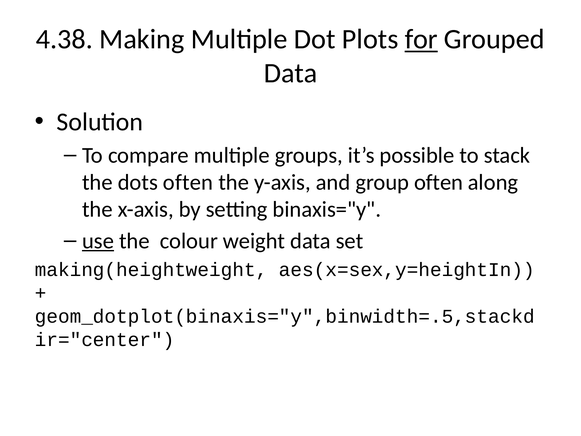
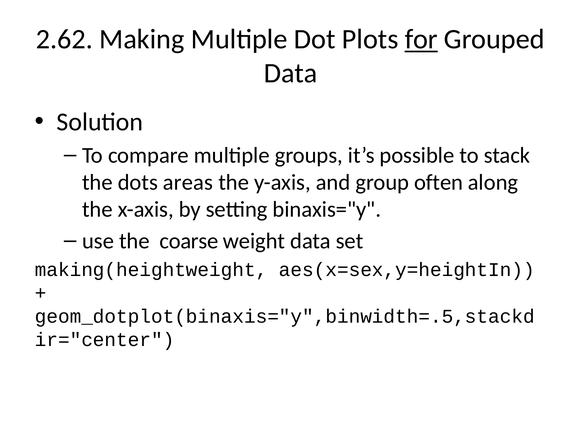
4.38: 4.38 -> 2.62 (64, 39)
dots often: often -> areas (188, 182)
use underline: present -> none (98, 241)
colour: colour -> coarse (189, 241)
